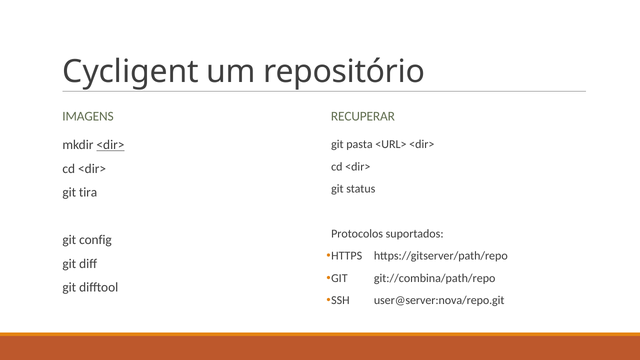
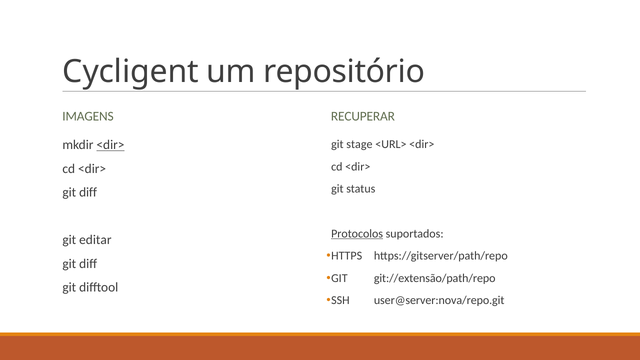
pasta: pasta -> stage (359, 144)
tira: tira -> diff (88, 193)
Protocolos underline: none -> present (357, 234)
config: config -> editar (95, 240)
git://combina/path/repo: git://combina/path/repo -> git://extensão/path/repo (435, 278)
